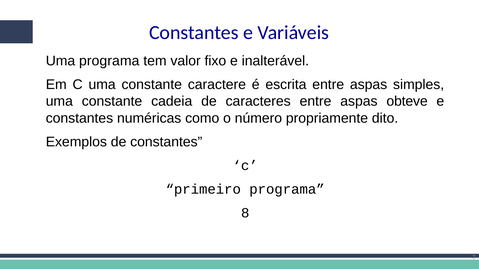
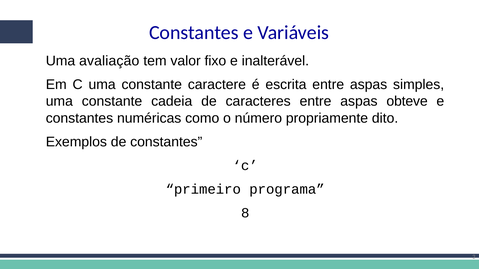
Uma programa: programa -> avaliação (109, 61)
